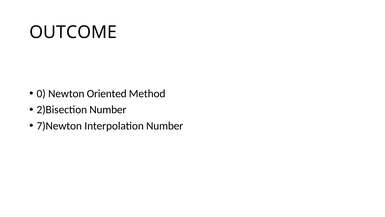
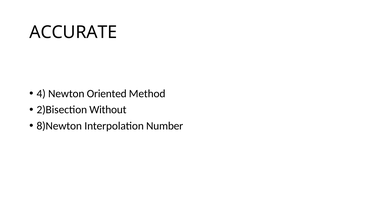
OUTCOME: OUTCOME -> ACCURATE (73, 32)
0: 0 -> 4 (41, 93)
2)Bisection Number: Number -> Without (108, 110)
7)Newton: 7)Newton -> 8)Newton (59, 126)
